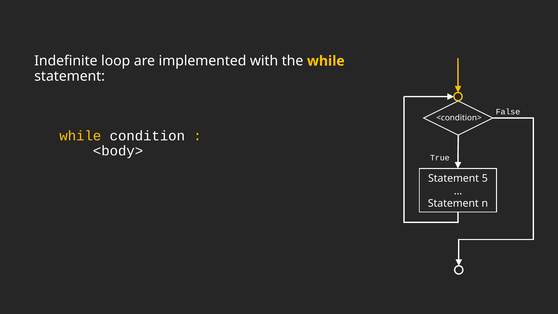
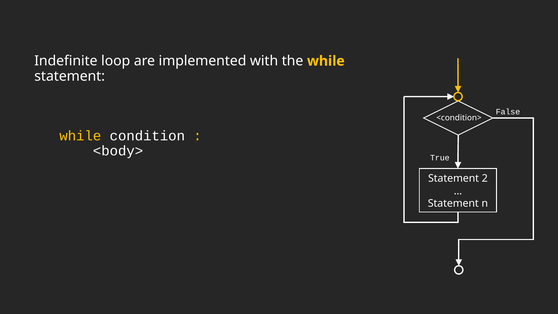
5: 5 -> 2 (485, 178)
